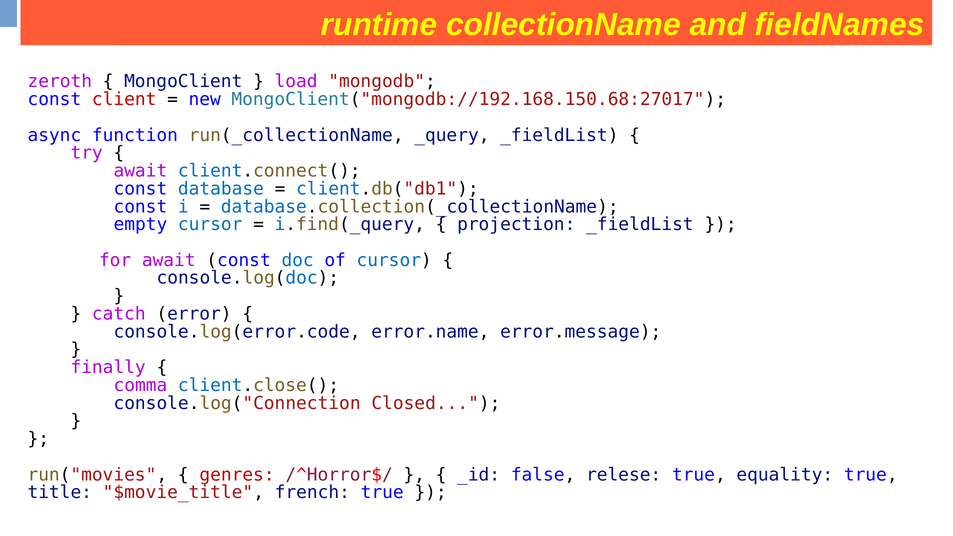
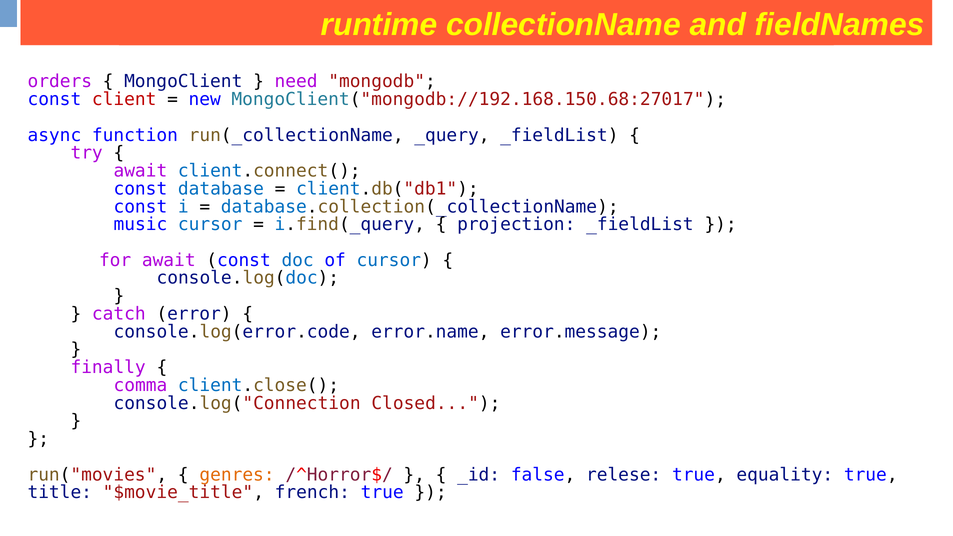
zeroth: zeroth -> orders (60, 82)
load: load -> need (296, 82)
empty: empty -> music (140, 225)
genres colour: red -> orange (237, 475)
